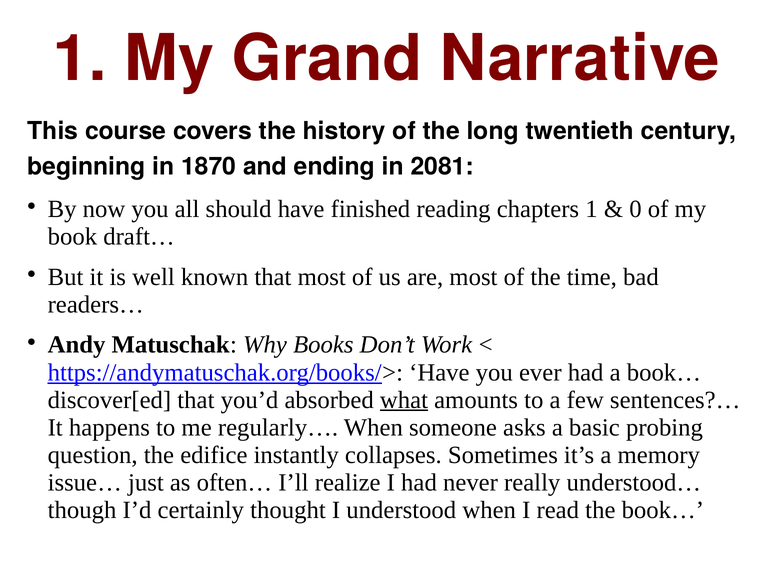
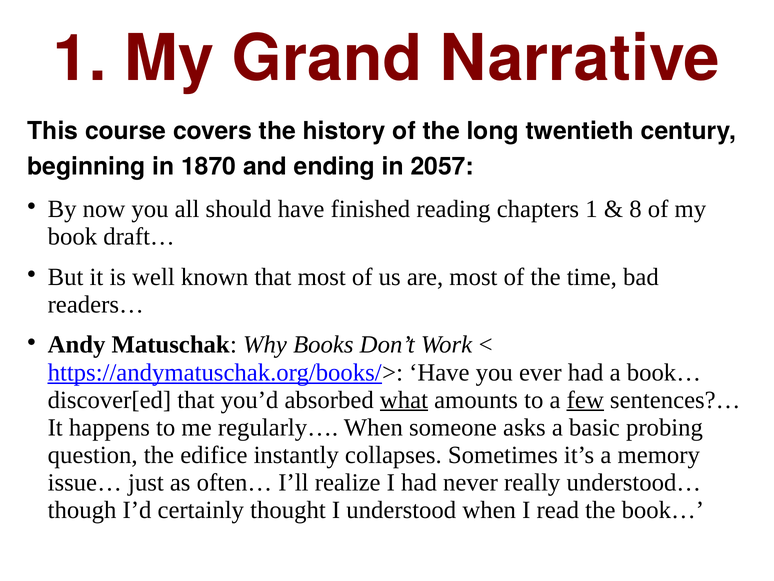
2081: 2081 -> 2057 (442, 166)
0: 0 -> 8 (635, 209)
few underline: none -> present (585, 400)
